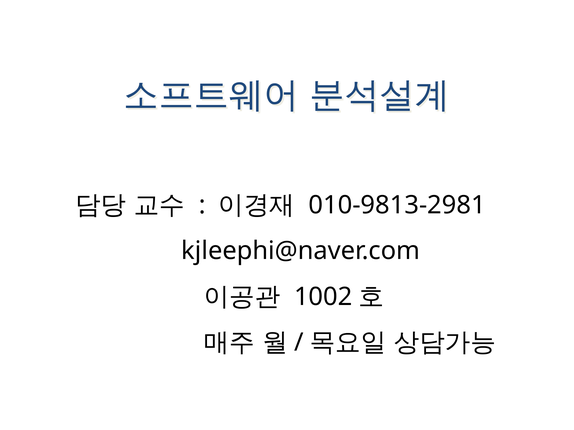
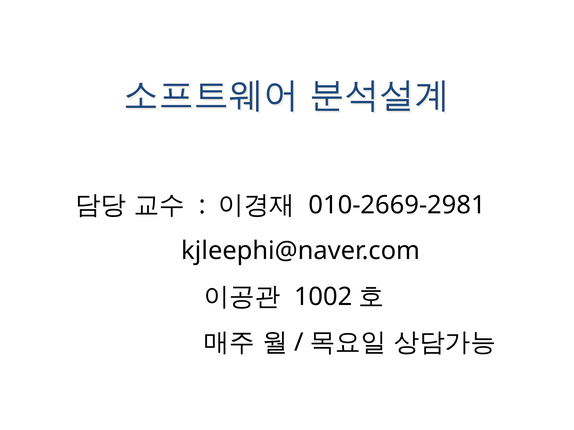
010-9813-2981: 010-9813-2981 -> 010-2669-2981 (397, 205)
